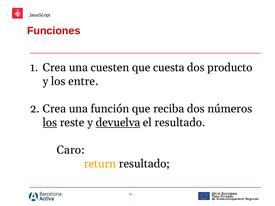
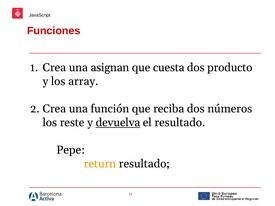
cuesten: cuesten -> asignan (110, 68)
entre: entre -> array (83, 81)
los underline: present -> none (50, 123)
Caro: Caro -> Pepe (71, 150)
